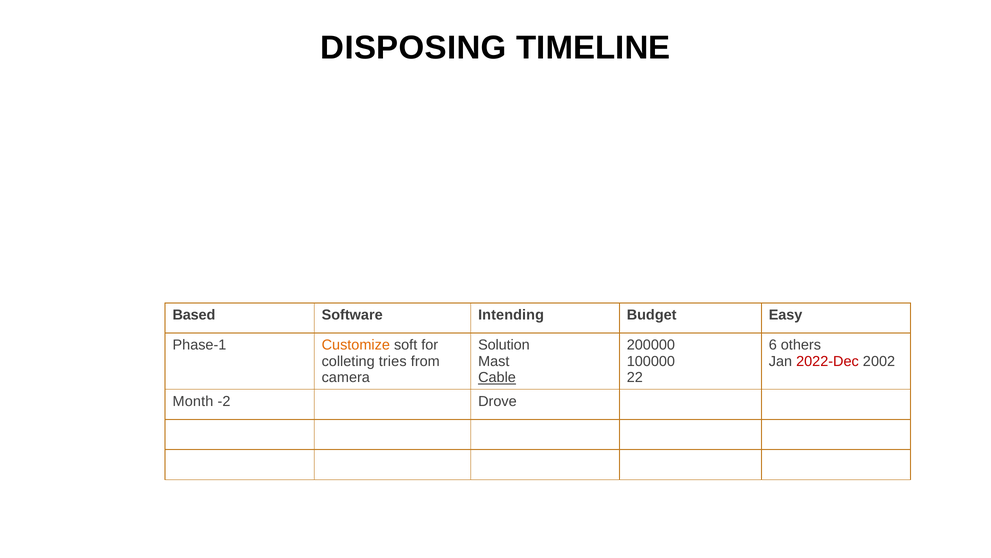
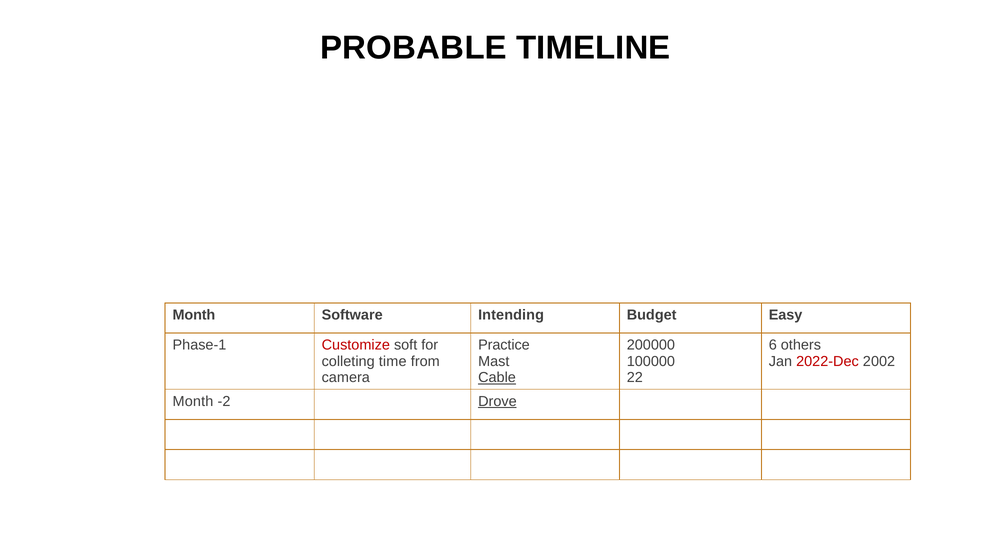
DISPOSING: DISPOSING -> PROBABLE (413, 48)
Based: Based -> Month (194, 315)
Customize colour: orange -> red (356, 345)
Solution: Solution -> Practice (504, 345)
tries: tries -> time (393, 361)
Drove underline: none -> present (497, 401)
